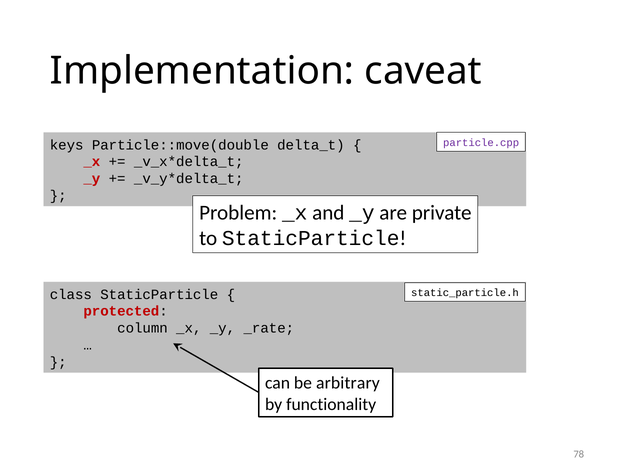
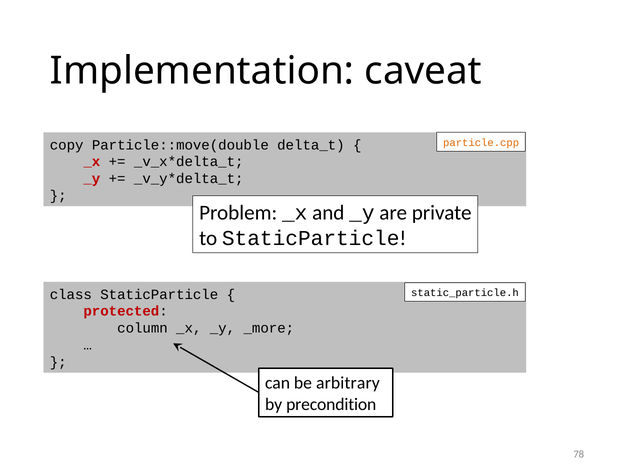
particle.cpp colour: purple -> orange (481, 142)
keys: keys -> copy (67, 145)
_rate: _rate -> _more (269, 328)
functionality: functionality -> precondition (331, 404)
